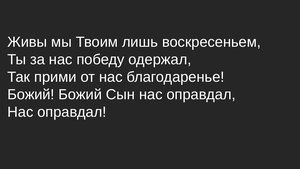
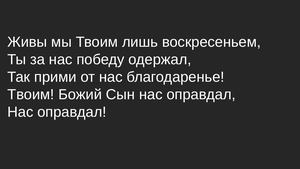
Божий: Божий -> Твоим (31, 94)
